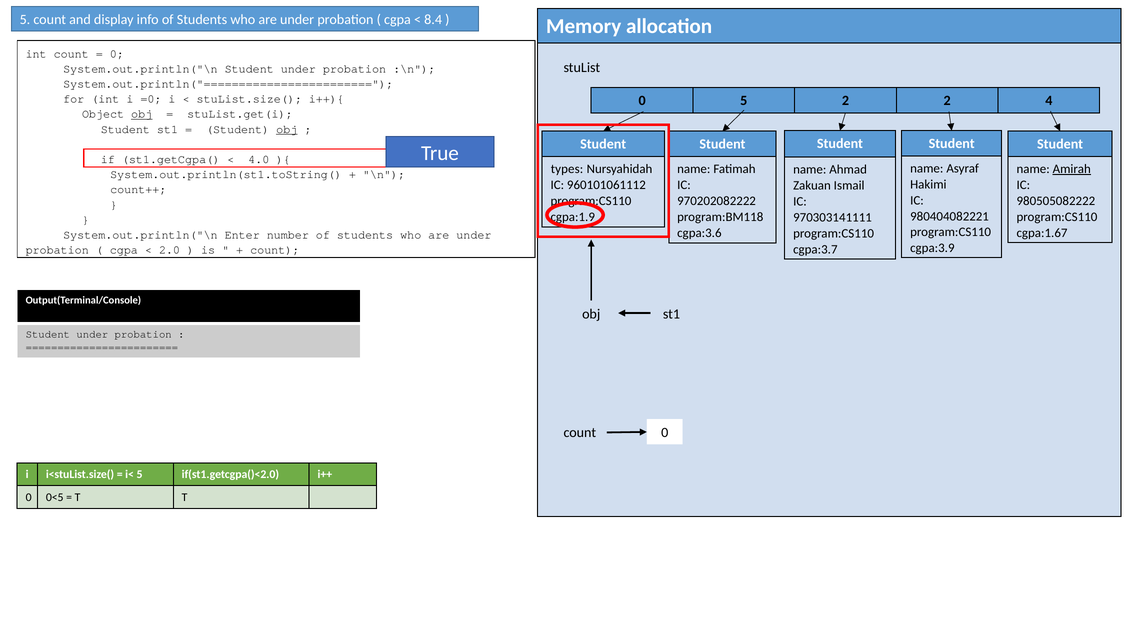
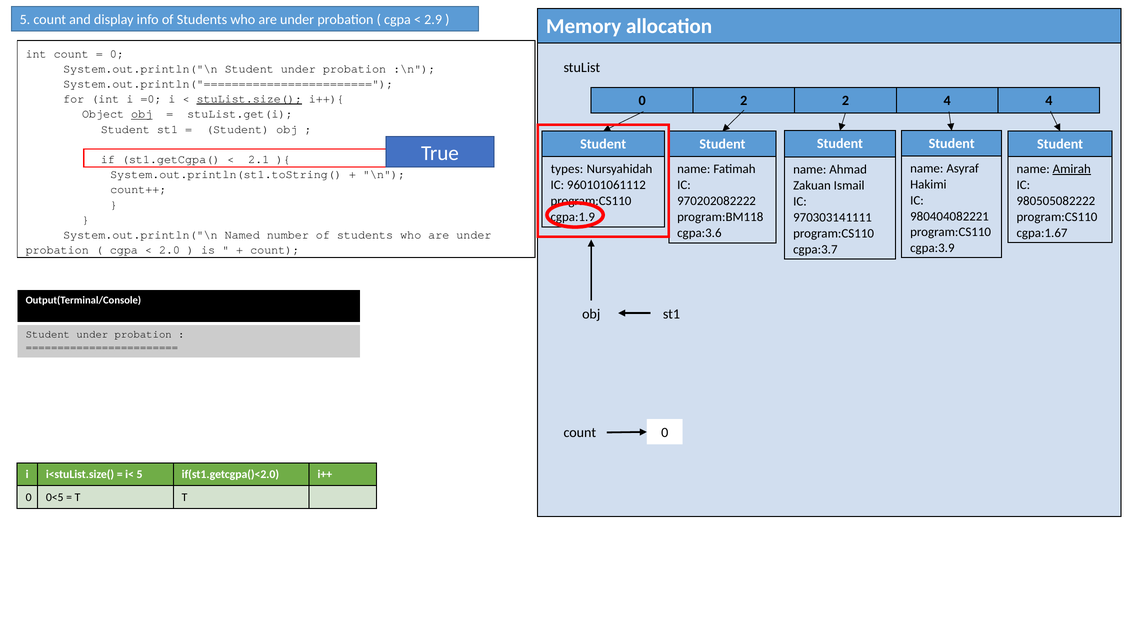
8.4: 8.4 -> 2.9 (433, 20)
stuList.size( underline: none -> present (249, 99)
0 5: 5 -> 2 (744, 100)
2 2: 2 -> 4 (947, 100)
obj underline: present -> none (287, 129)
4.0: 4.0 -> 2.1 (259, 159)
Enter: Enter -> Named (242, 235)
